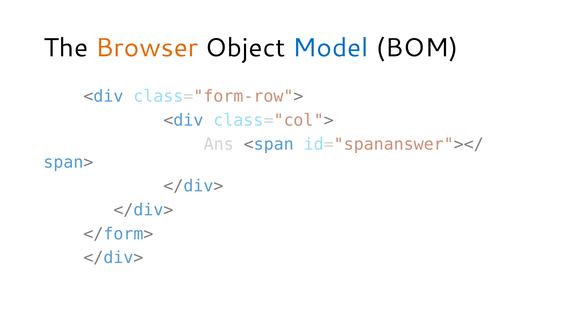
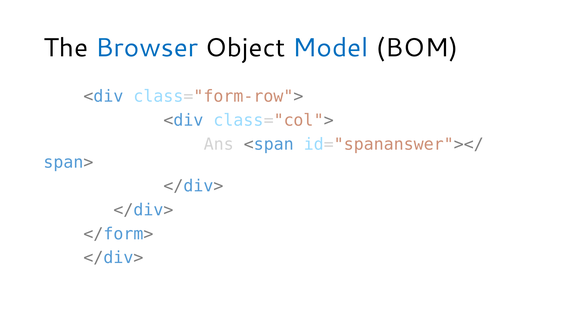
Browser colour: orange -> blue (147, 48)
